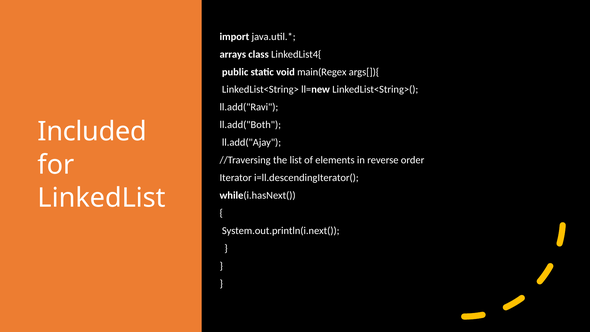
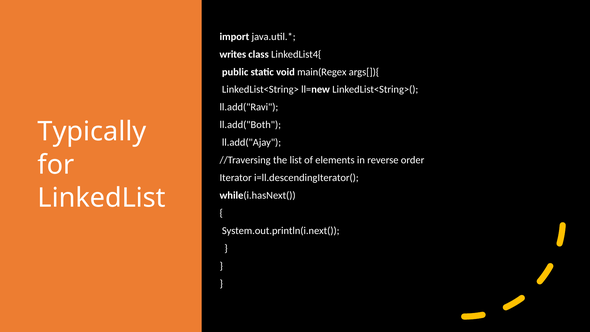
arrays: arrays -> writes (233, 54)
Included: Included -> Typically (92, 132)
